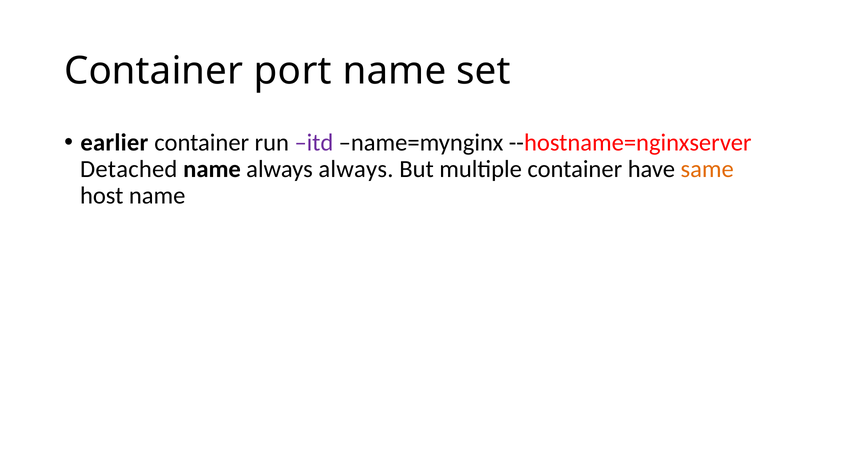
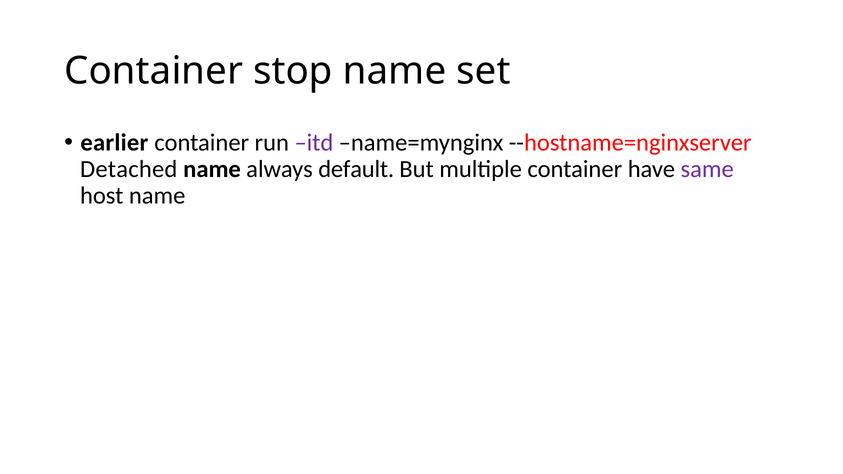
port: port -> stop (293, 71)
always always: always -> default (356, 169)
same colour: orange -> purple (707, 169)
